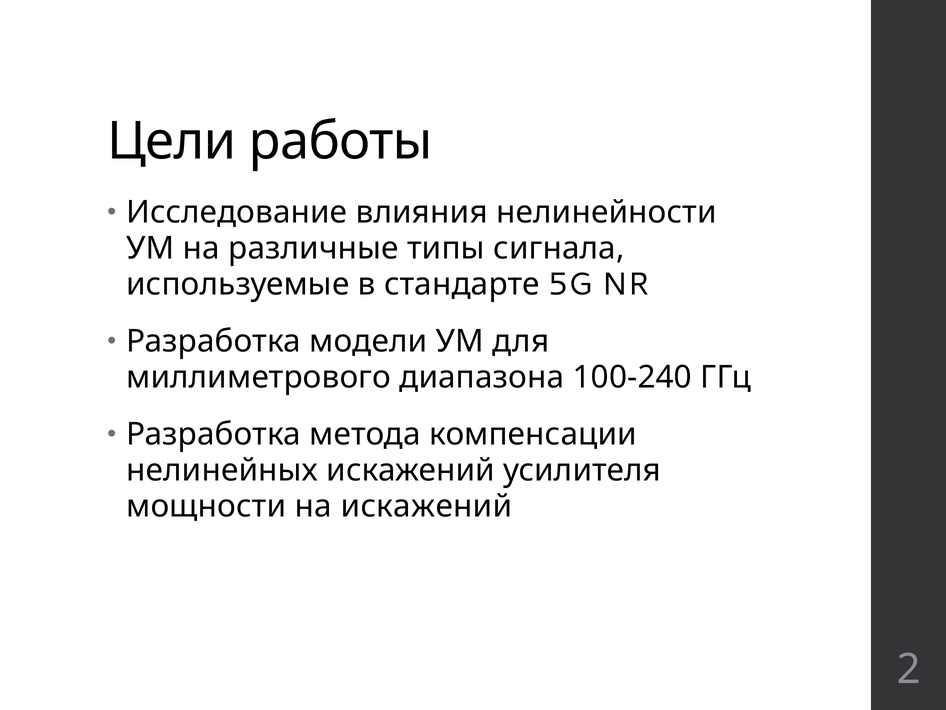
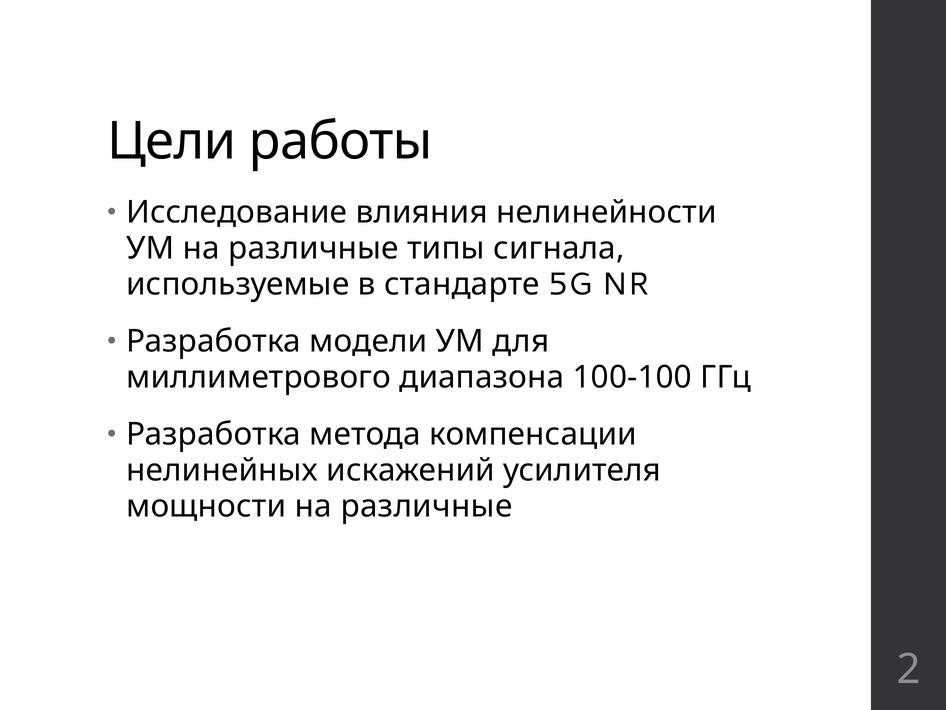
100-240: 100-240 -> 100-100 (632, 377)
мощности на искажений: искажений -> различные (427, 506)
